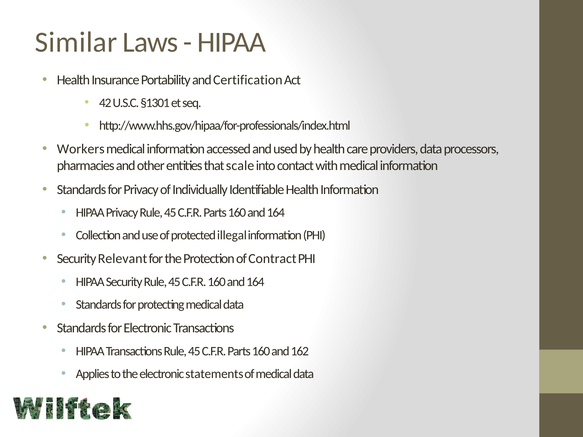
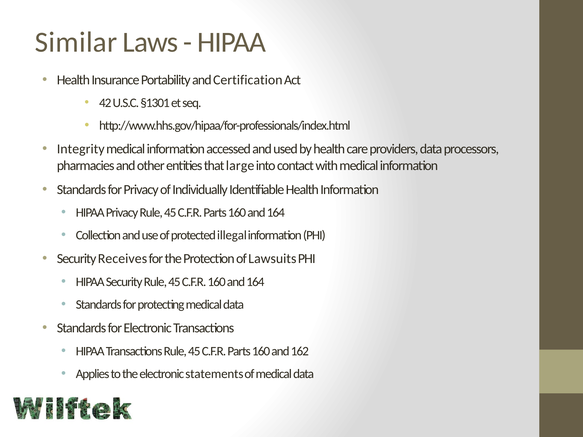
Workers: Workers -> Integrity (81, 149)
scale: scale -> large (240, 166)
Relevant: Relevant -> Receives (122, 259)
Contract: Contract -> Lawsuits (272, 259)
